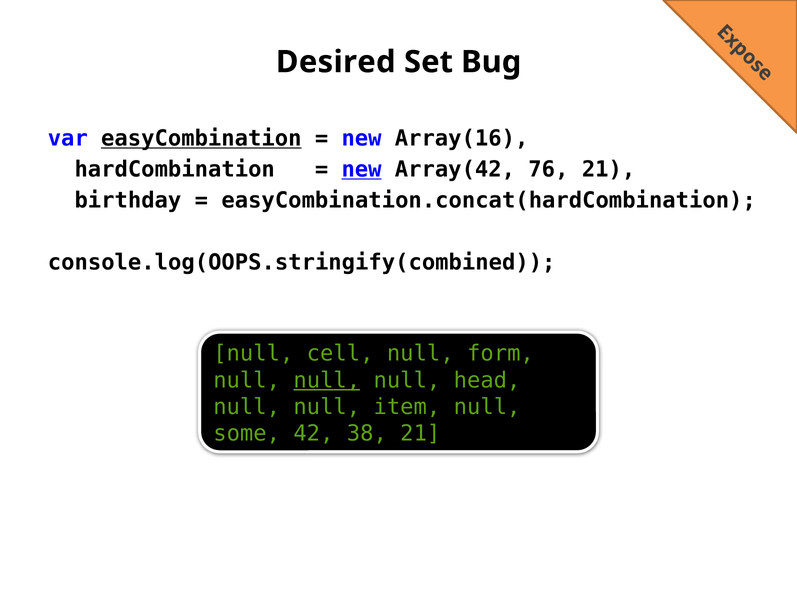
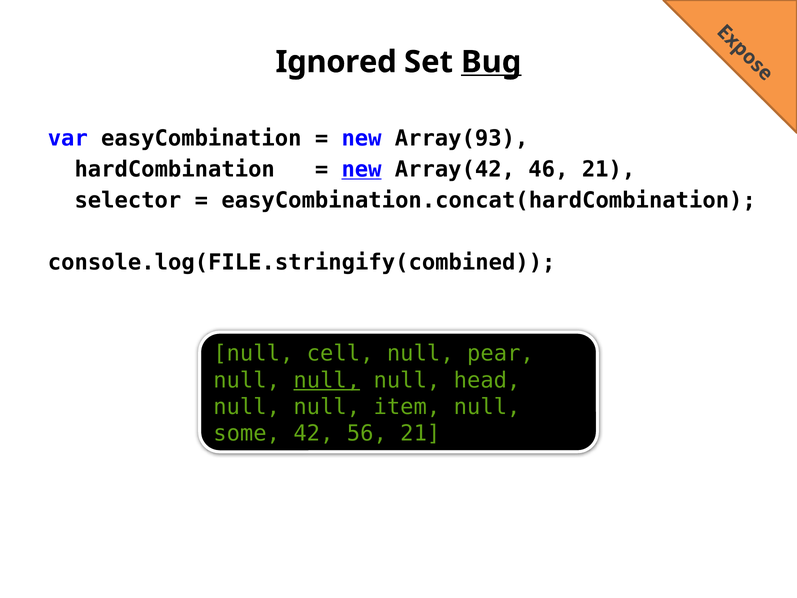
Desired: Desired -> Ignored (336, 62)
Bug underline: none -> present (491, 62)
easyCombination underline: present -> none (201, 138)
Array(16: Array(16 -> Array(93 (462, 138)
76: 76 -> 46 (548, 169)
birthday: birthday -> selector (128, 200)
console.log(OOPS.stringify(combined: console.log(OOPS.stringify(combined -> console.log(FILE.stringify(combined (302, 262)
form: form -> pear (500, 353)
38: 38 -> 56 (367, 433)
